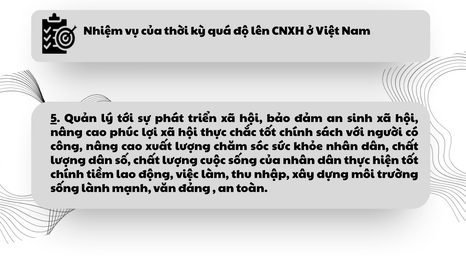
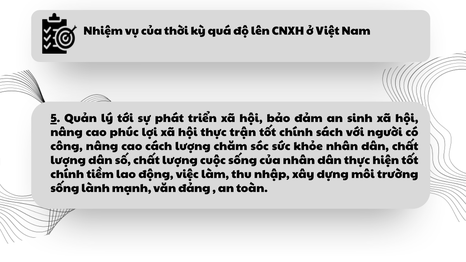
chắc: chắc -> trận (243, 133)
xuất: xuất -> cách (159, 147)
